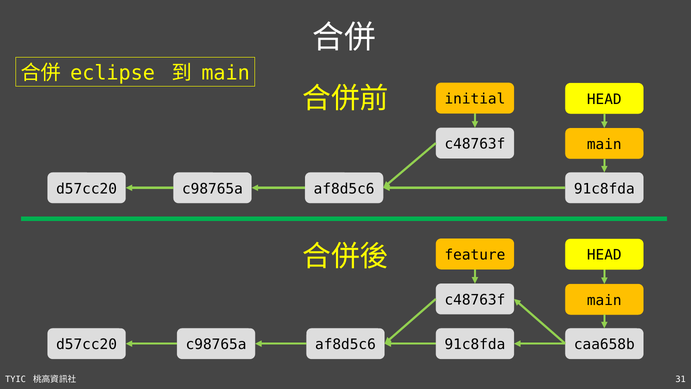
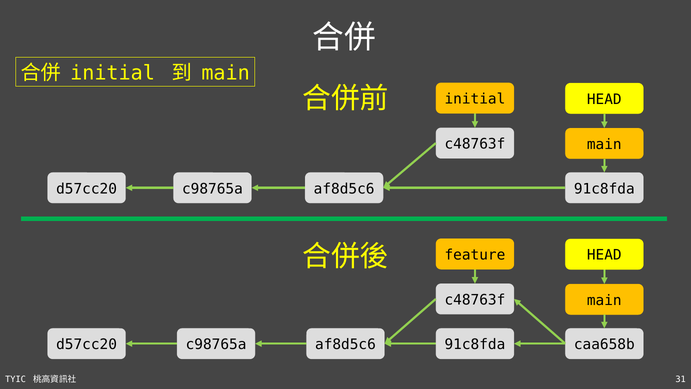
eclipse: eclipse -> initial (113, 73)
